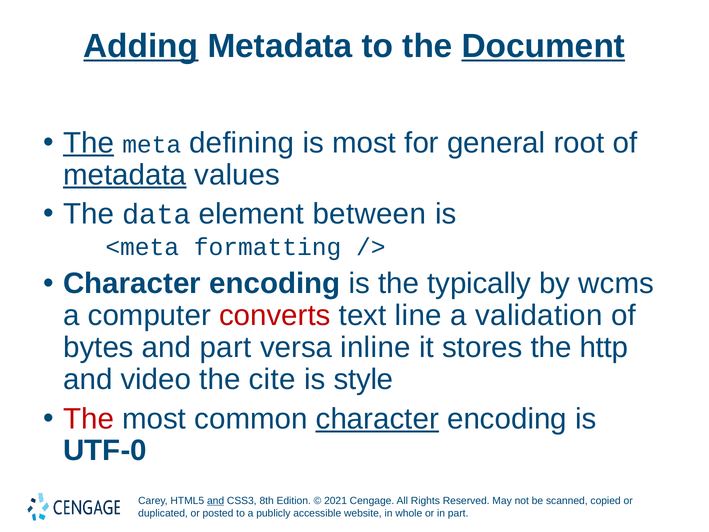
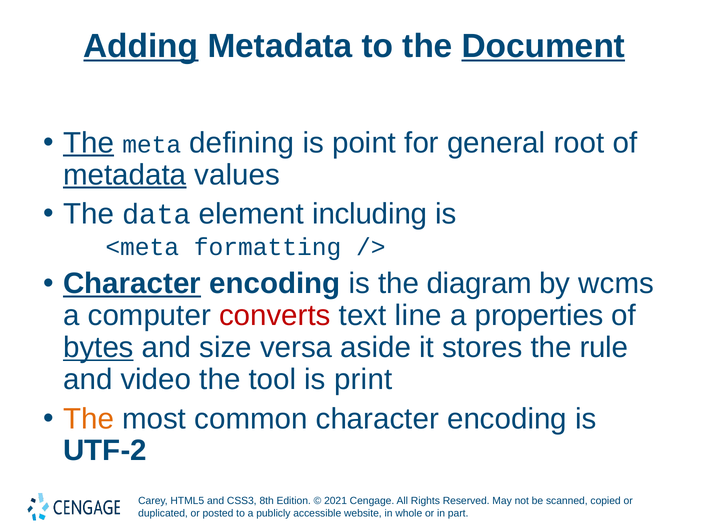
is most: most -> point (364, 143)
between: between -> including (370, 214)
Character underline: none -> present (132, 284)
typically: typically -> diagram (479, 284)
validation: validation -> properties (539, 315)
bytes underline: none -> present (98, 347)
and part: part -> size (226, 347)
inline: inline -> aside (376, 347)
http: http -> rule (604, 347)
cite: cite -> tool (272, 379)
style: style -> print (363, 379)
The colour: red -> orange (89, 419)
character underline: present -> none (377, 419)
UTF-0: UTF-0 -> UTF-2 (105, 450)
and underline: present -> none (216, 501)
